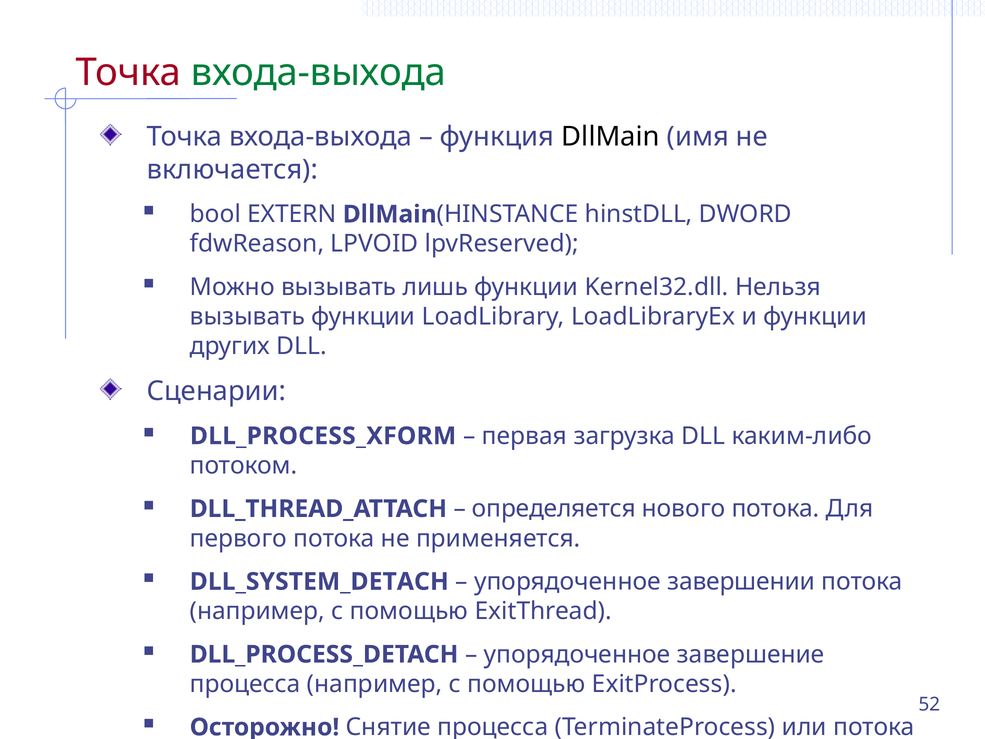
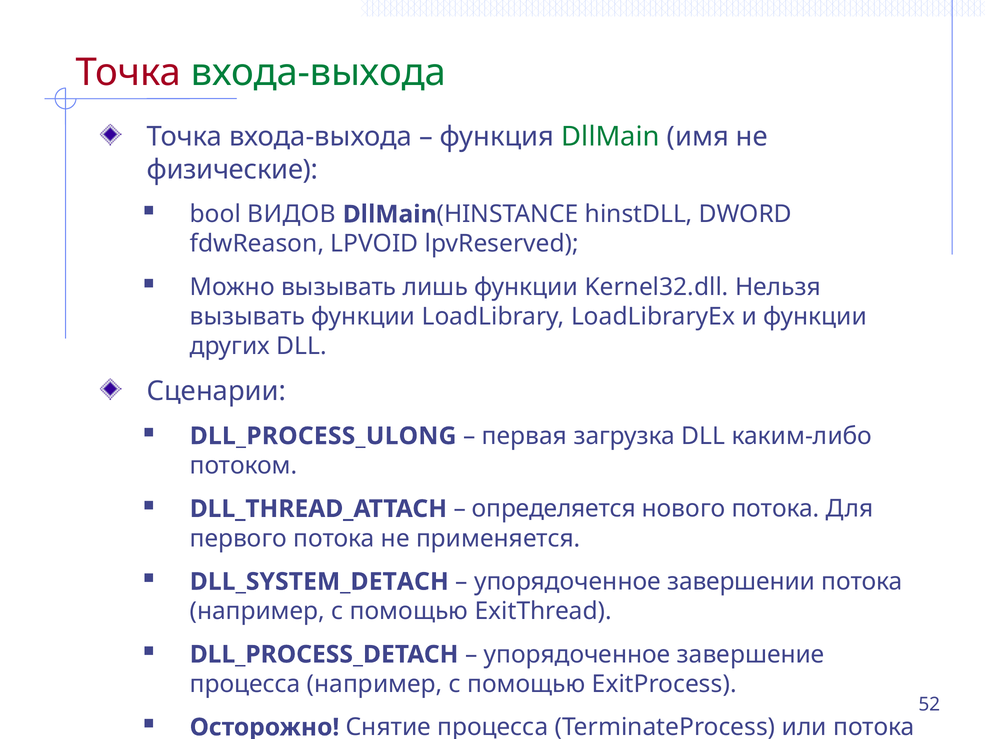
DllMain colour: black -> green (611, 137)
включается: включается -> физические (232, 170)
EXTERN: EXTERN -> ВИДОВ (292, 214)
DLL_PROCESS_XFORM: DLL_PROCESS_XFORM -> DLL_PROCESS_ULONG (323, 436)
